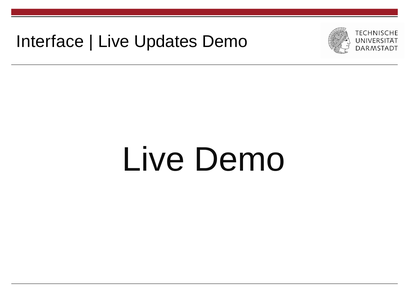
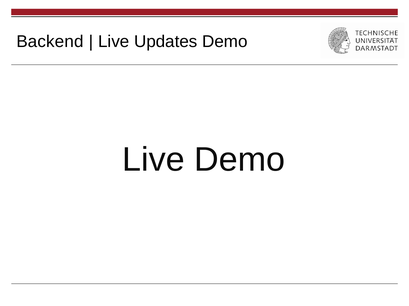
Interface: Interface -> Backend (50, 42)
